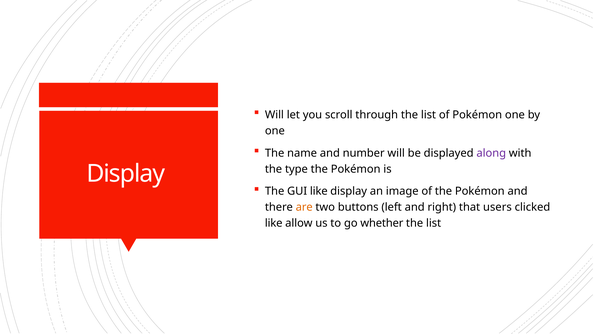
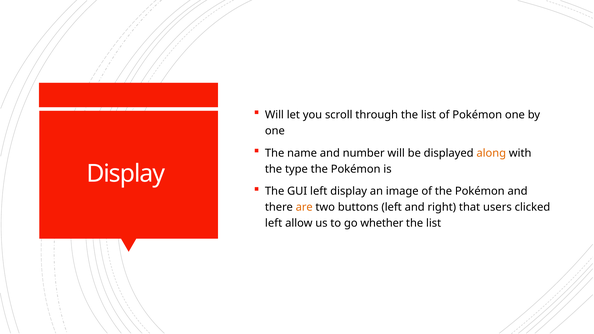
along colour: purple -> orange (491, 153)
GUI like: like -> left (319, 191)
like: like -> left (274, 223)
